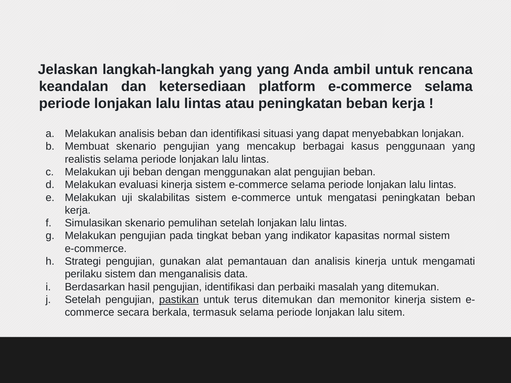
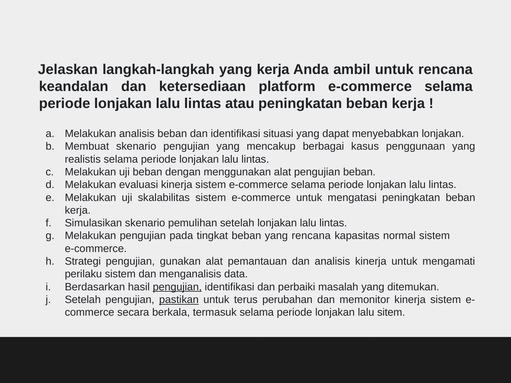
yang yang: yang -> kerja (273, 69)
yang indikator: indikator -> rencana (311, 236)
pengujian underline: none -> present (177, 287)
terus ditemukan: ditemukan -> perubahan (287, 300)
